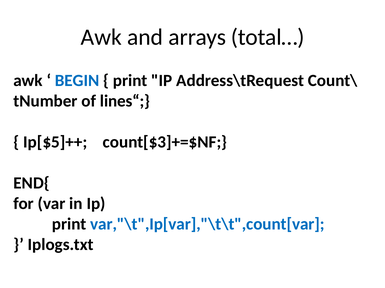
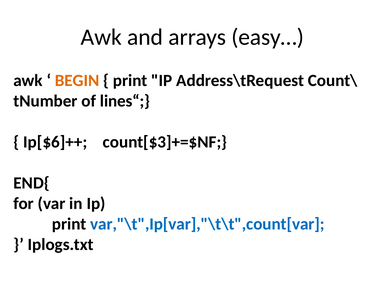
total…: total… -> easy… (268, 37)
BEGIN colour: blue -> orange (77, 81)
Ip[$5]++: Ip[$5]++ -> Ip[$6]++ (55, 142)
